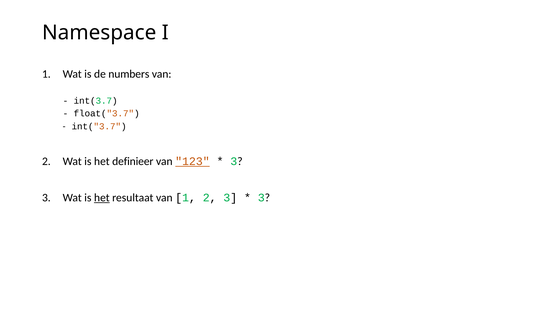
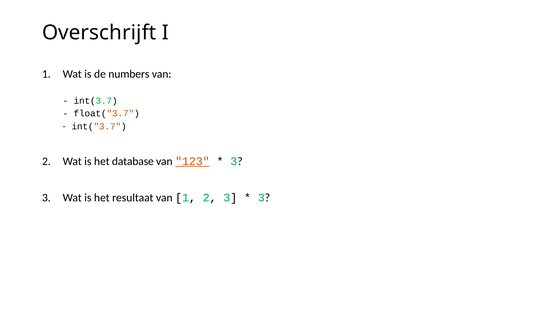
Namespace: Namespace -> Overschrijft (99, 33)
definieer: definieer -> database (133, 161)
het underline: present -> none (102, 198)
